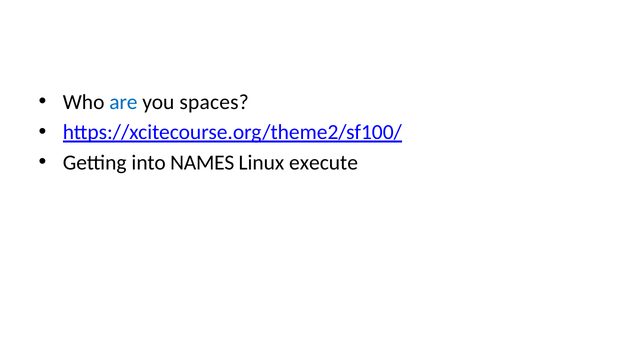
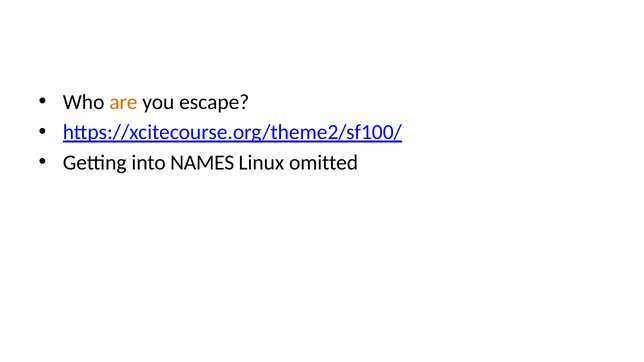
are colour: blue -> orange (123, 102)
spaces: spaces -> escape (214, 102)
execute: execute -> omitted (324, 163)
